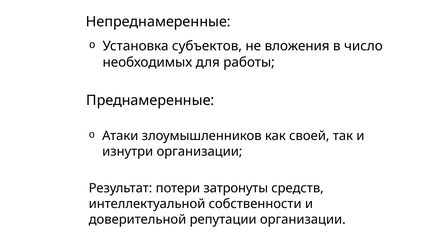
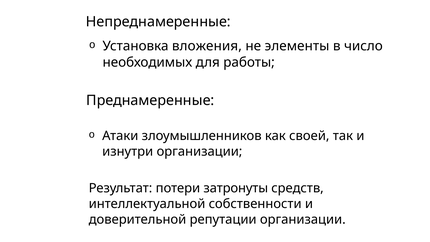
субъектов: субъектов -> вложения (207, 46)
вложения: вложения -> элементы (297, 46)
